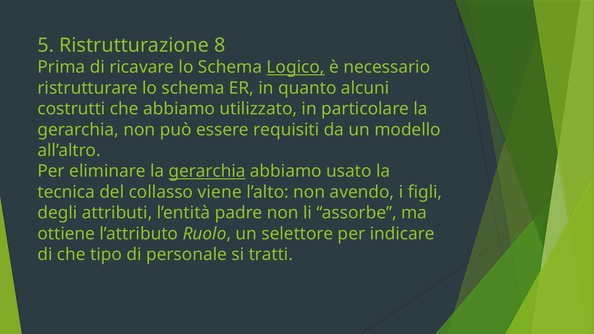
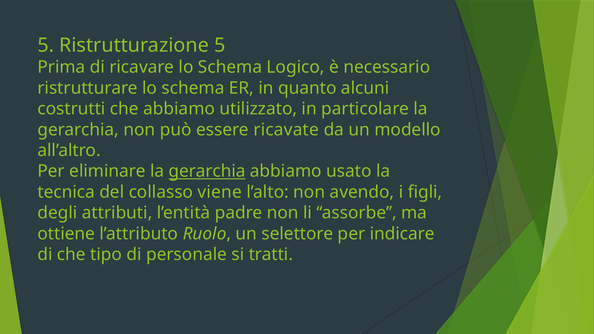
Ristrutturazione 8: 8 -> 5 (220, 45)
Logico underline: present -> none (296, 67)
requisiti: requisiti -> ricavate (286, 130)
